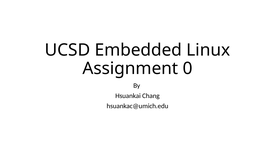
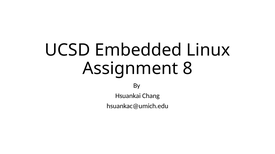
0: 0 -> 8 (188, 69)
